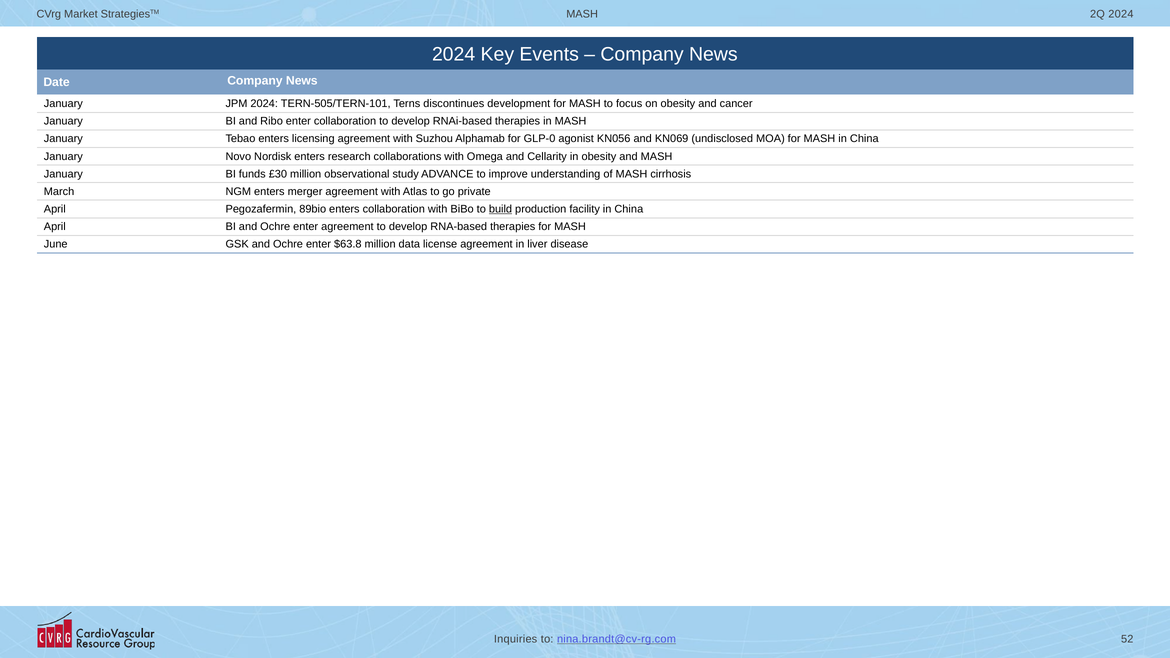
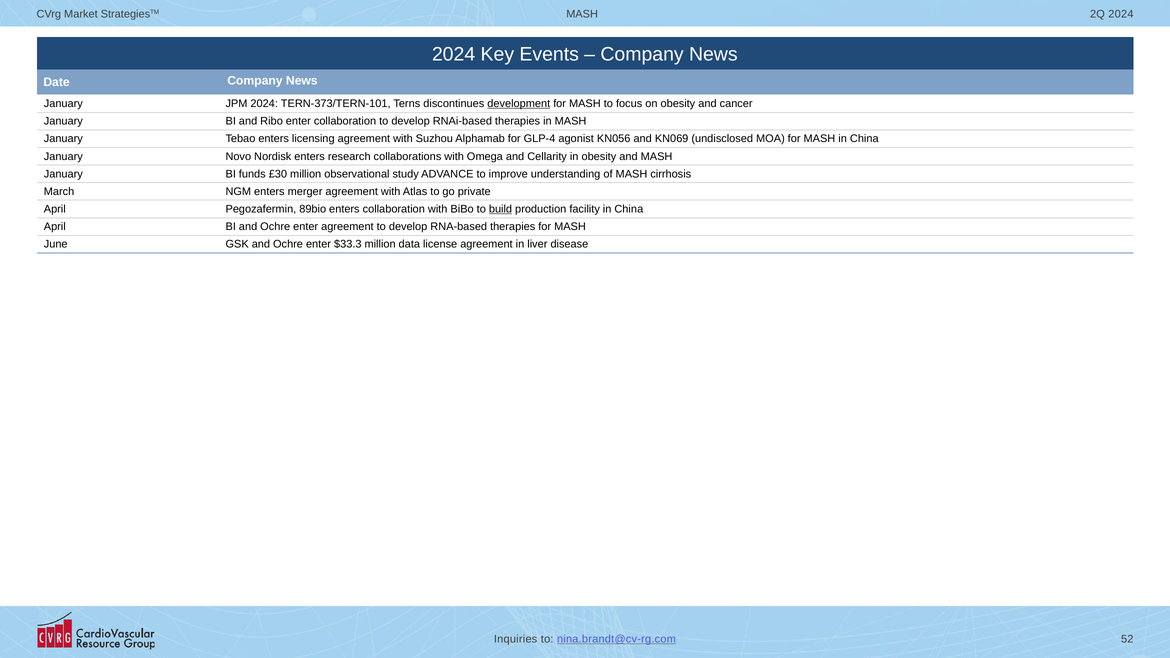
TERN-505/TERN-101: TERN-505/TERN-101 -> TERN-373/TERN-101 (336, 104)
development underline: none -> present (519, 104)
GLP-0: GLP-0 -> GLP-4 (540, 139)
$63.8: $63.8 -> $33.3 (348, 244)
